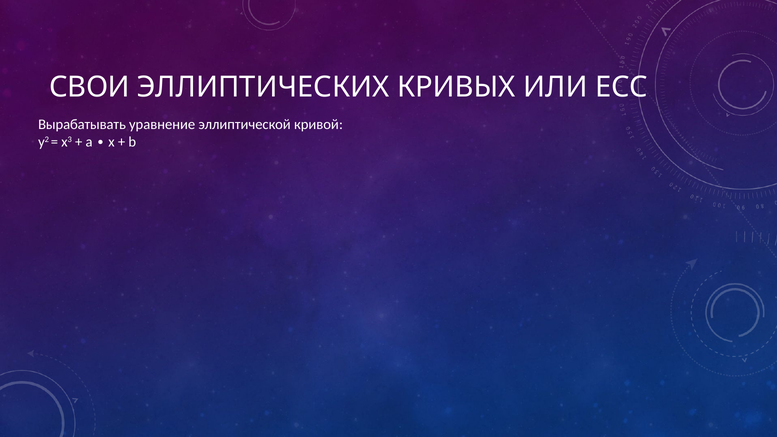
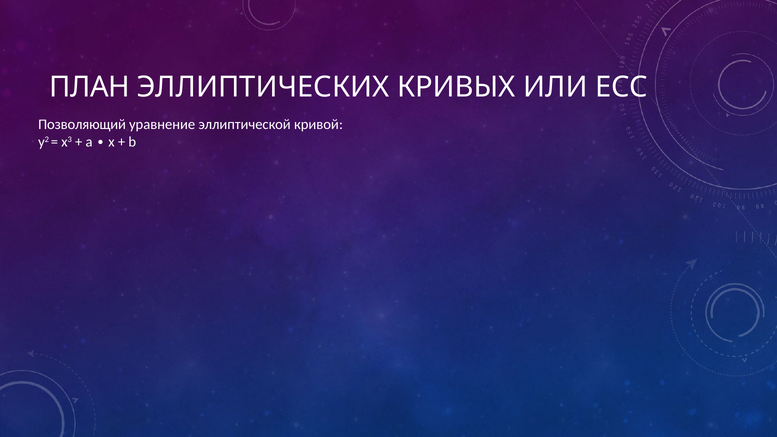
СВОИ: СВОИ -> ПЛАН (90, 87)
Вырабатывать: Вырабатывать -> Позволяющий (82, 124)
